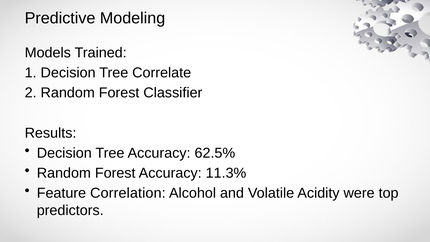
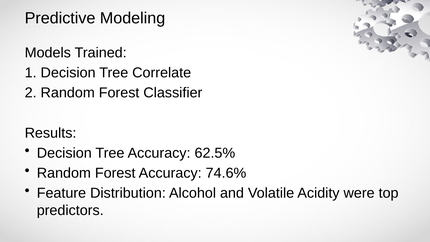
11.3%: 11.3% -> 74.6% (226, 173)
Correlation: Correlation -> Distribution (128, 193)
